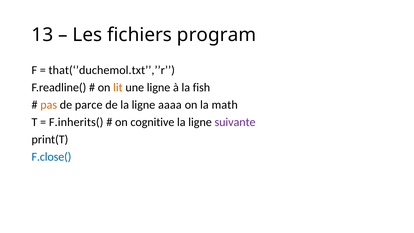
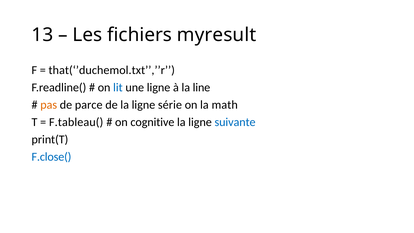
program: program -> myresult (217, 35)
lit colour: orange -> blue (118, 87)
fish: fish -> line (201, 87)
aaaa: aaaa -> série (170, 105)
F.inherits(: F.inherits( -> F.tableau( (76, 122)
suivante colour: purple -> blue (235, 122)
